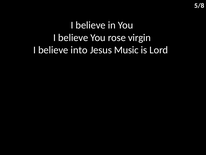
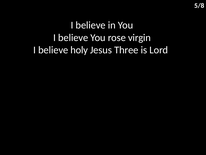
into: into -> holy (79, 50)
Music: Music -> Three (126, 50)
